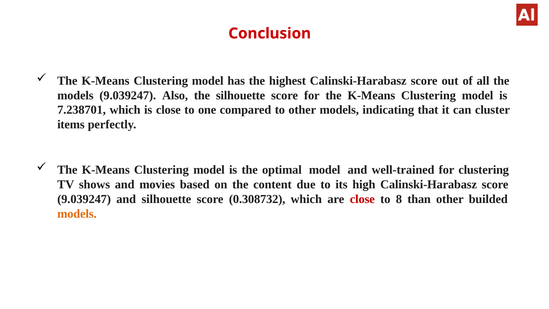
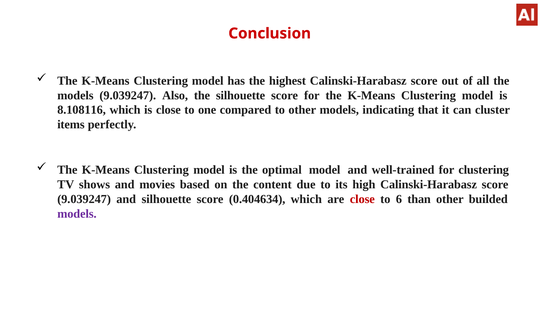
7.238701: 7.238701 -> 8.108116 (82, 110)
0.308732: 0.308732 -> 0.404634 (257, 199)
8: 8 -> 6 (399, 199)
models colour: orange -> purple (77, 214)
